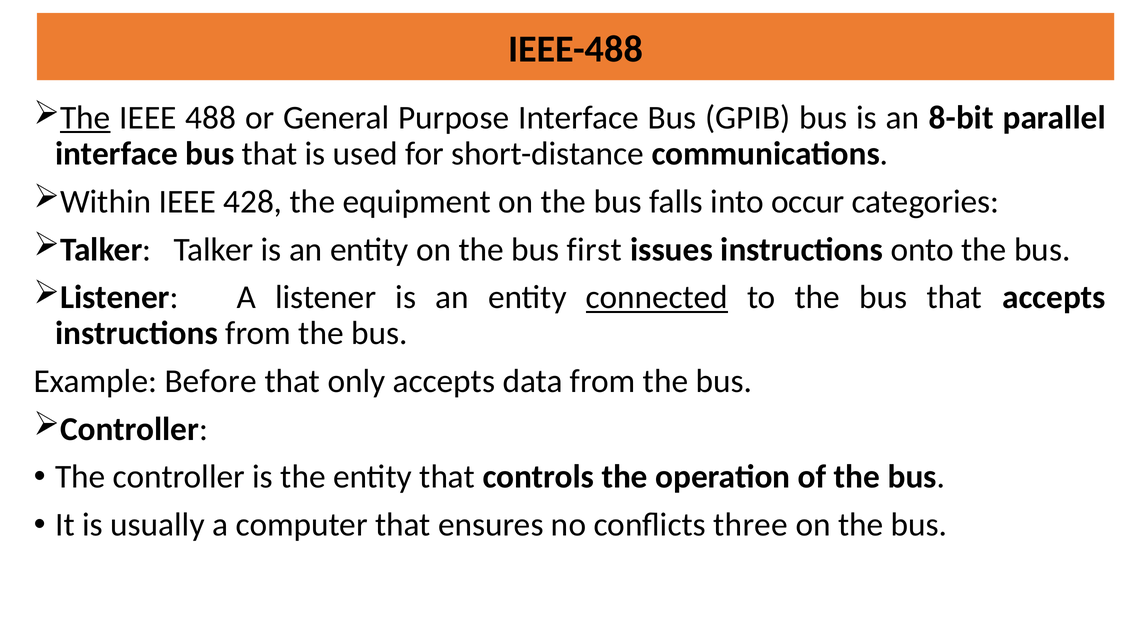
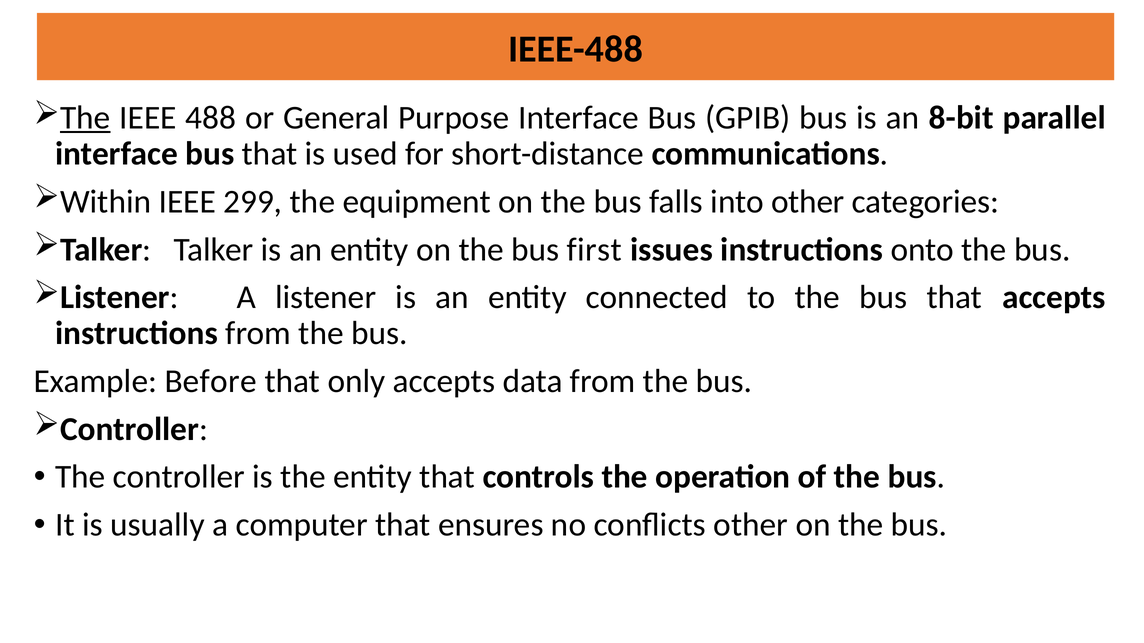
428: 428 -> 299 (253, 202)
into occur: occur -> other (808, 202)
connected underline: present -> none (657, 298)
conflicts three: three -> other (751, 525)
